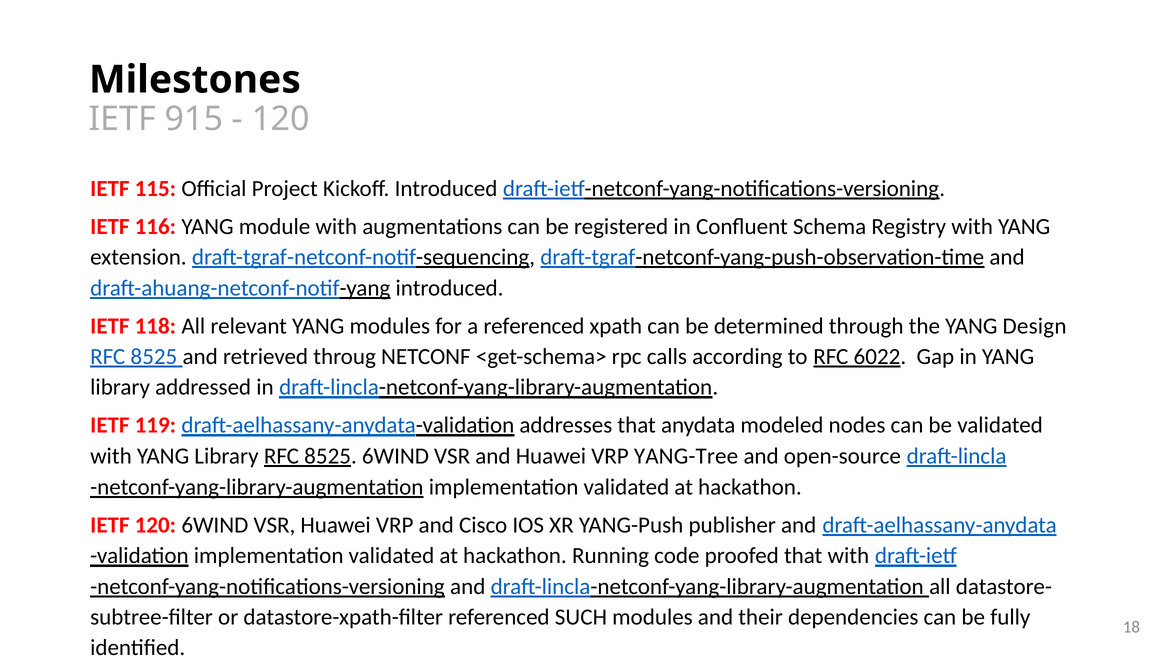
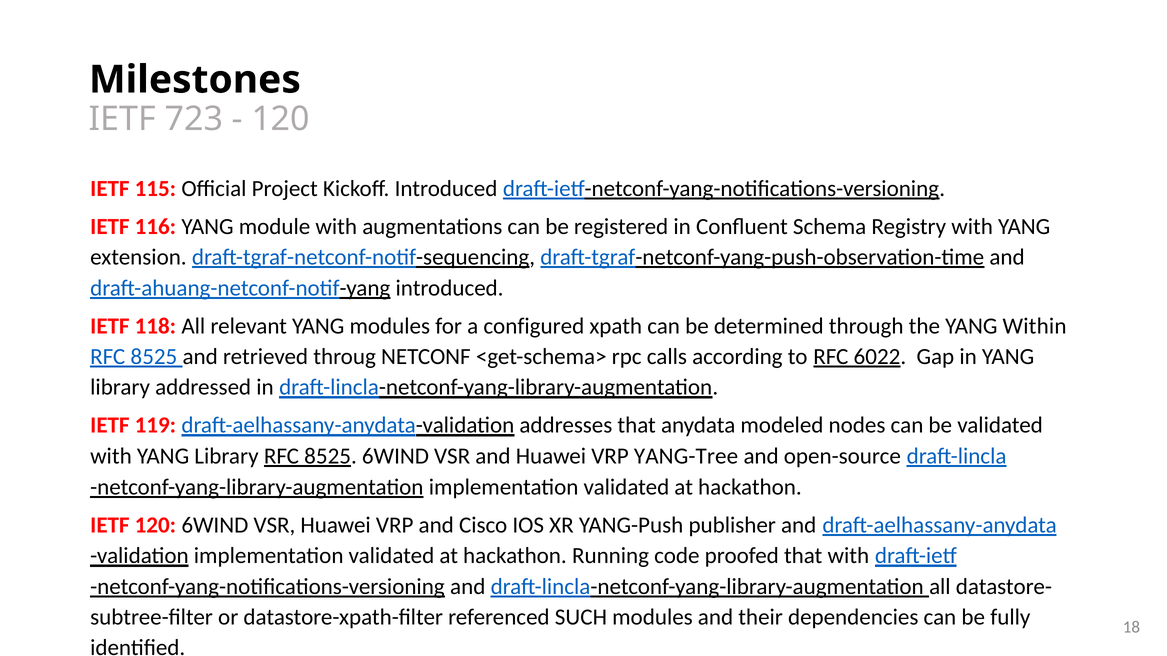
915: 915 -> 723 (194, 119)
a referenced: referenced -> configured (534, 326)
Design: Design -> Within (1035, 326)
